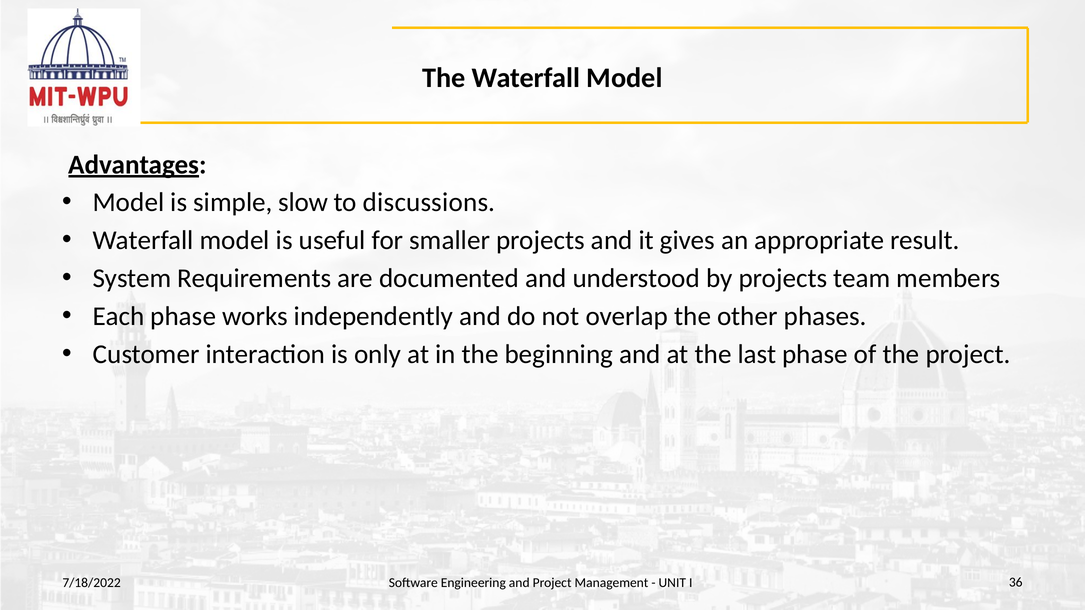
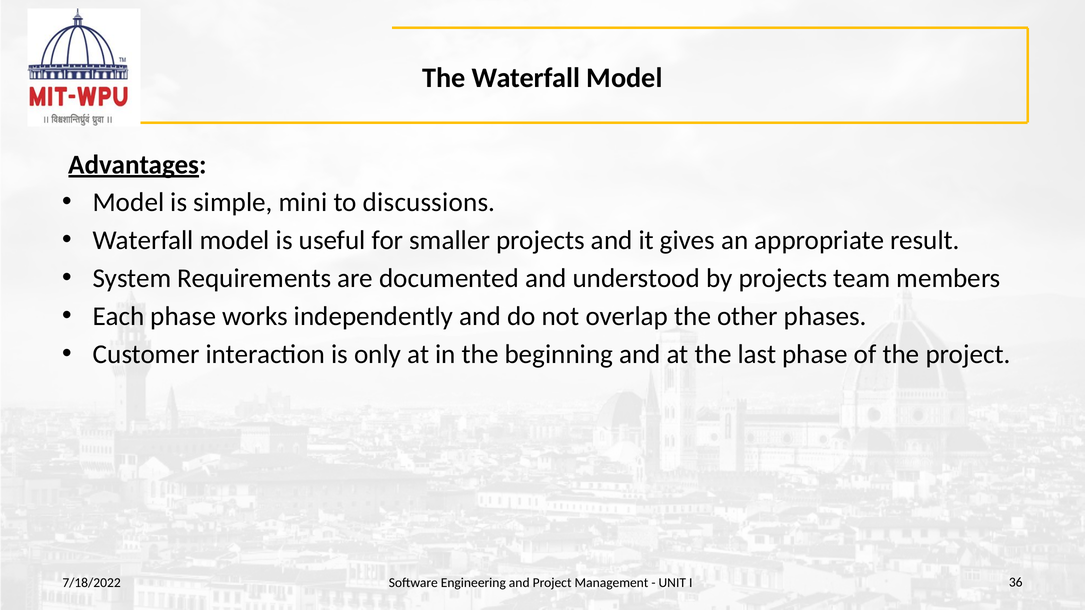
slow: slow -> mini (303, 203)
